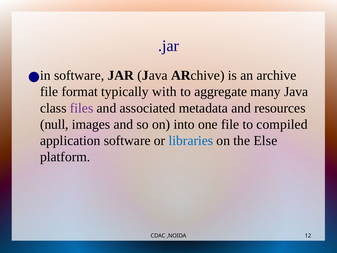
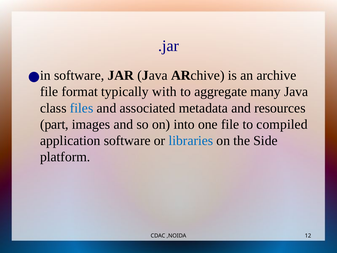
files colour: purple -> blue (82, 108)
null: null -> part (54, 124)
Else: Else -> Side (266, 141)
